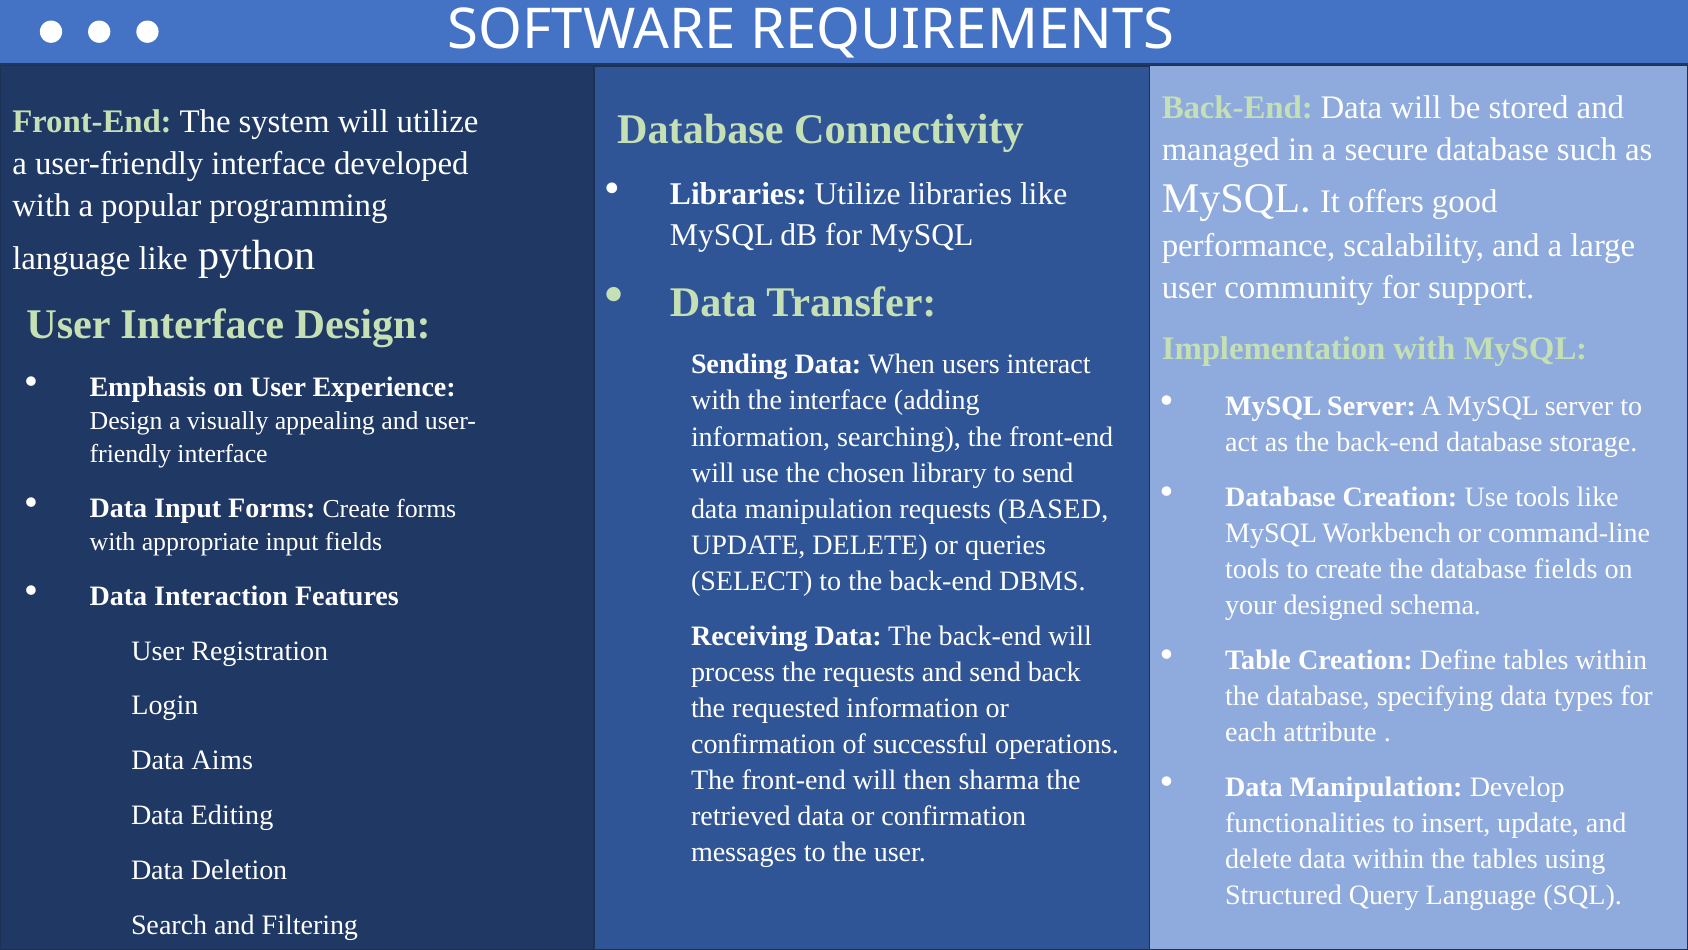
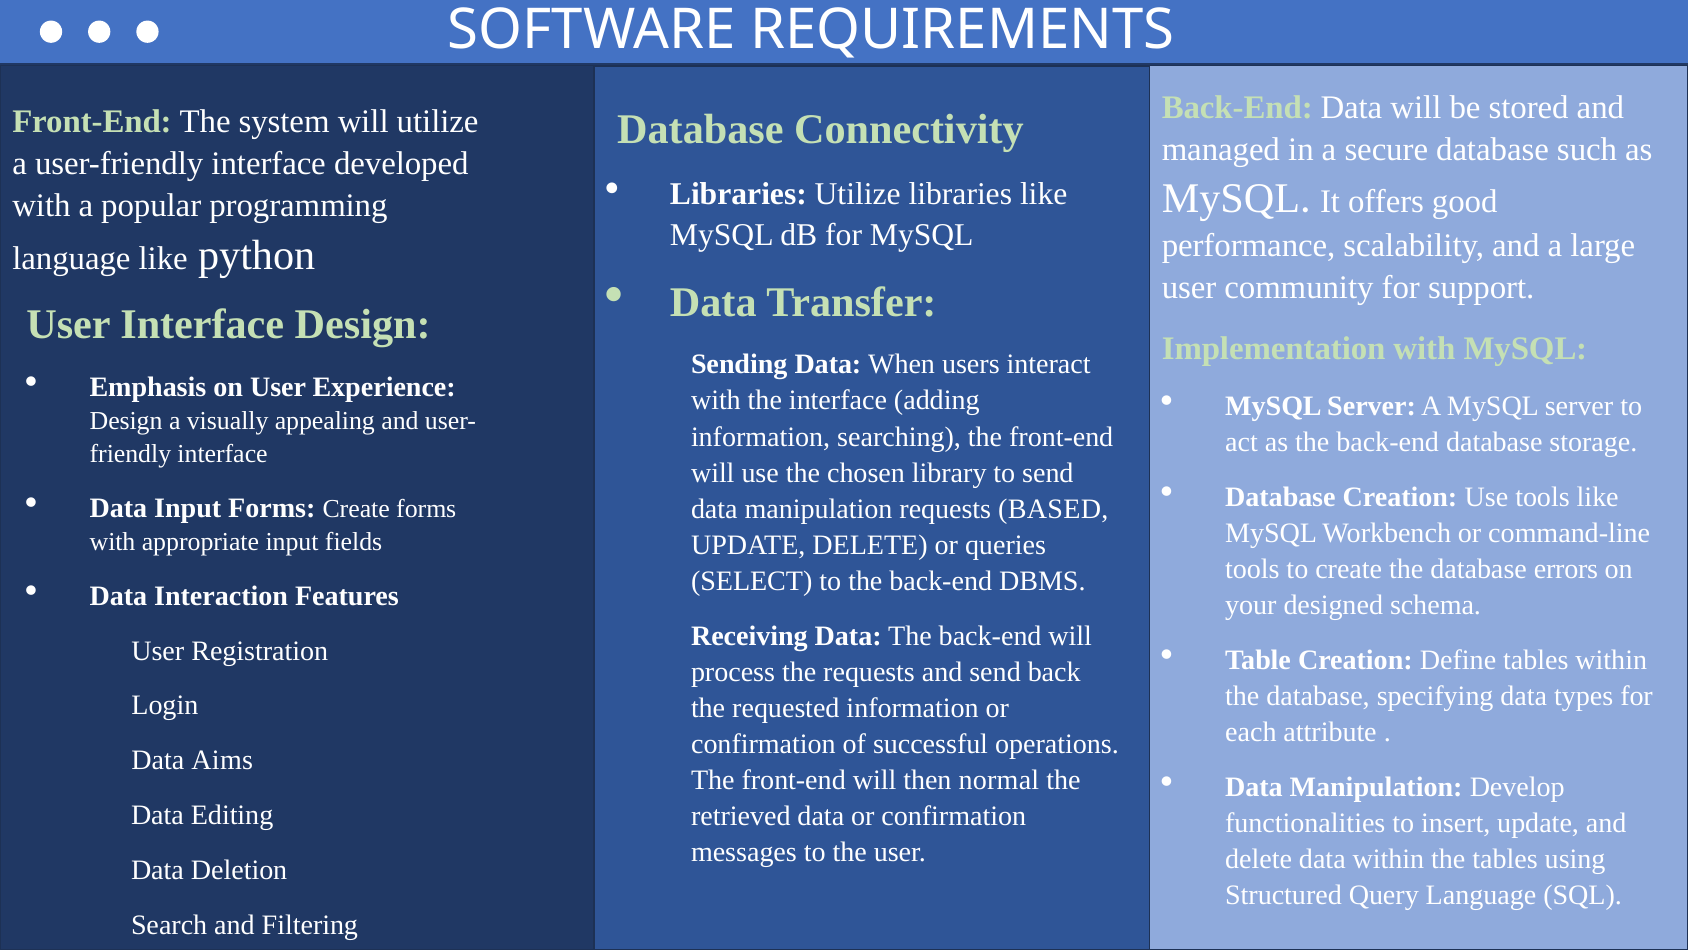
database fields: fields -> errors (1566, 569)
sharma: sharma -> normal (999, 780)
